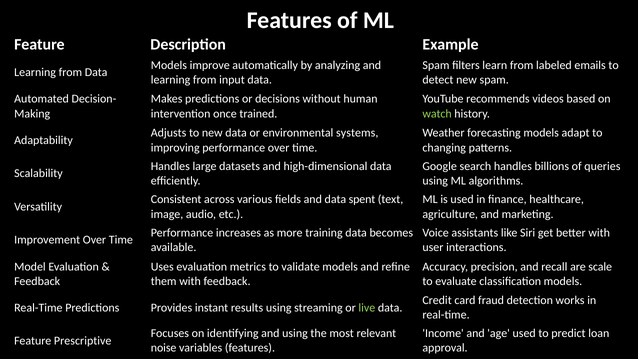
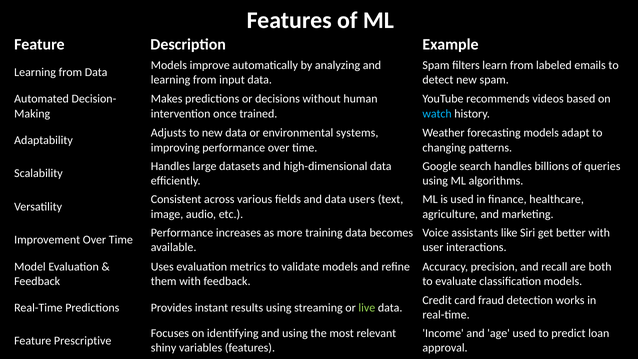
watch colour: light green -> light blue (437, 114)
spent: spent -> users (362, 199)
scale: scale -> both (600, 267)
noise: noise -> shiny (164, 348)
